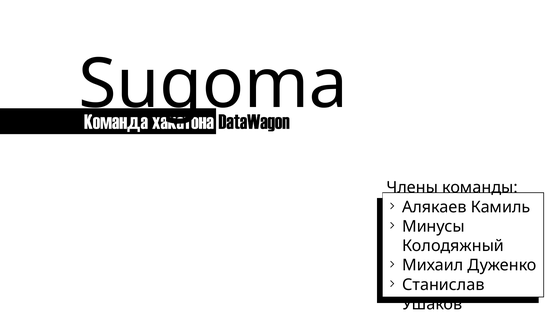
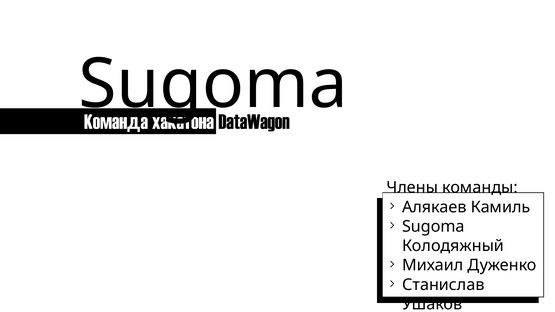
Минусы: Минусы -> Sugoma (433, 227)
